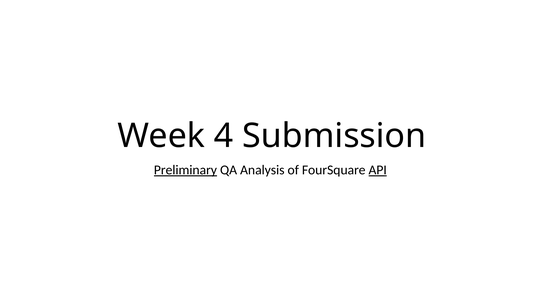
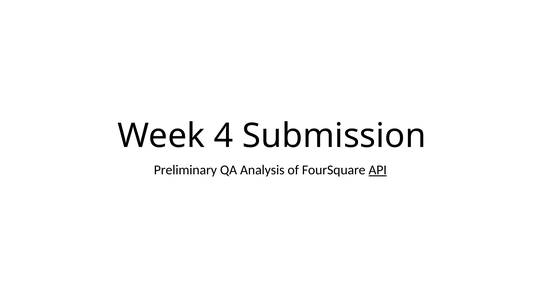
Preliminary underline: present -> none (185, 170)
